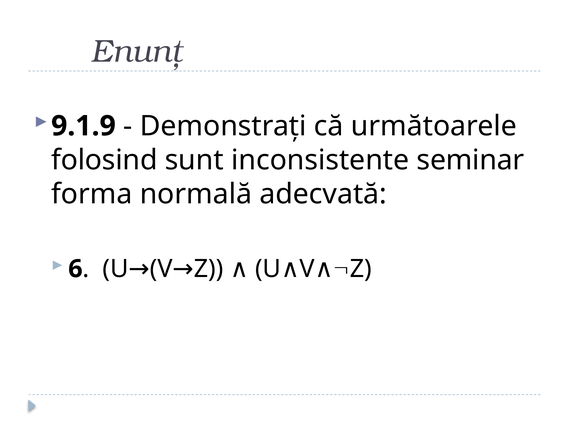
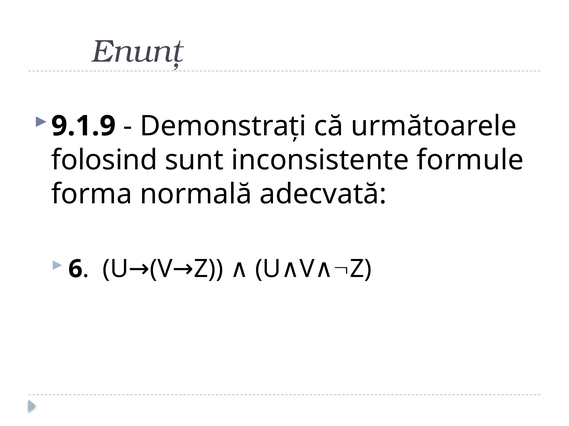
seminar: seminar -> formule (470, 160)
